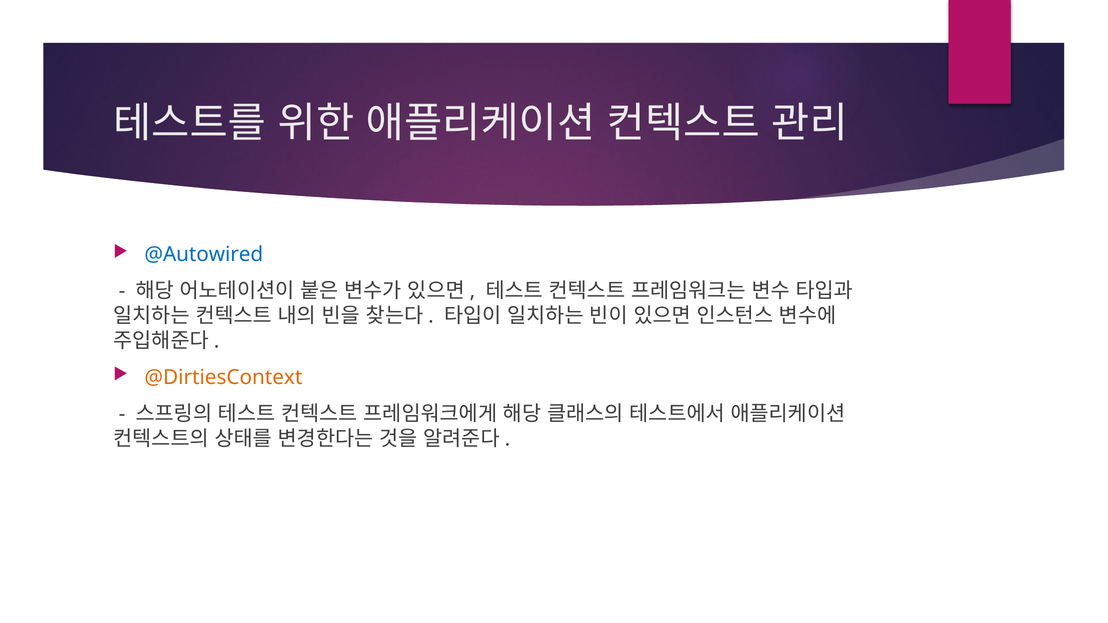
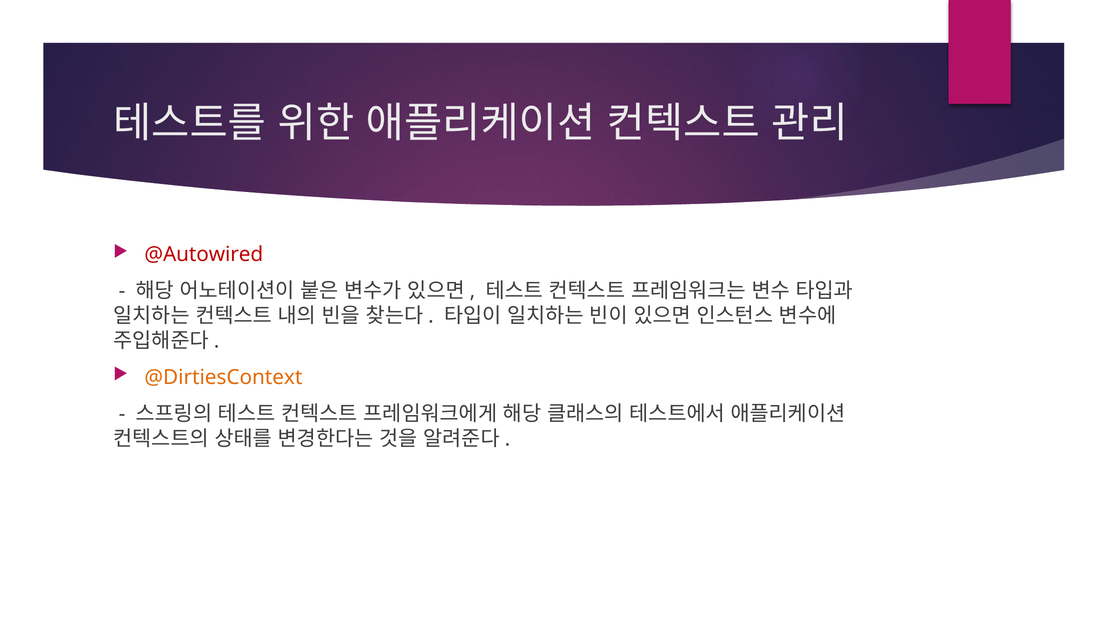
@Autowired colour: blue -> red (204, 255)
